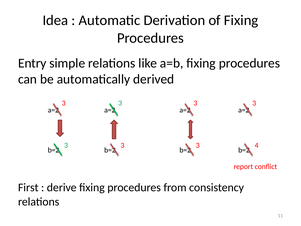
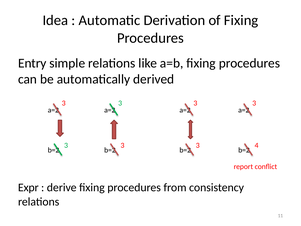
First: First -> Expr (28, 187)
